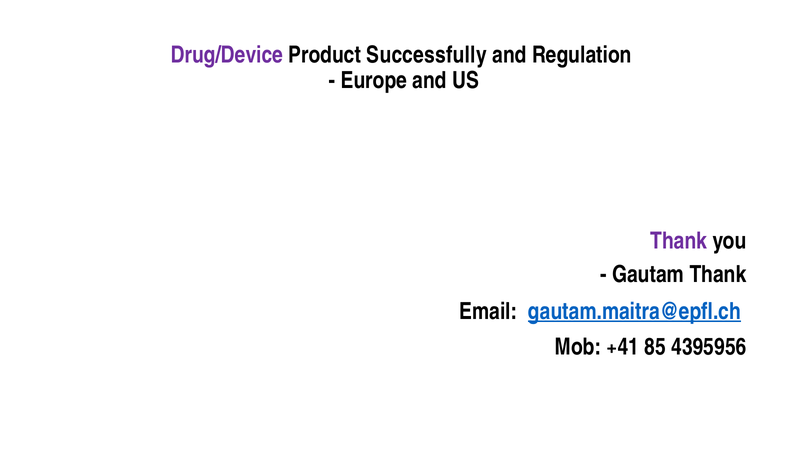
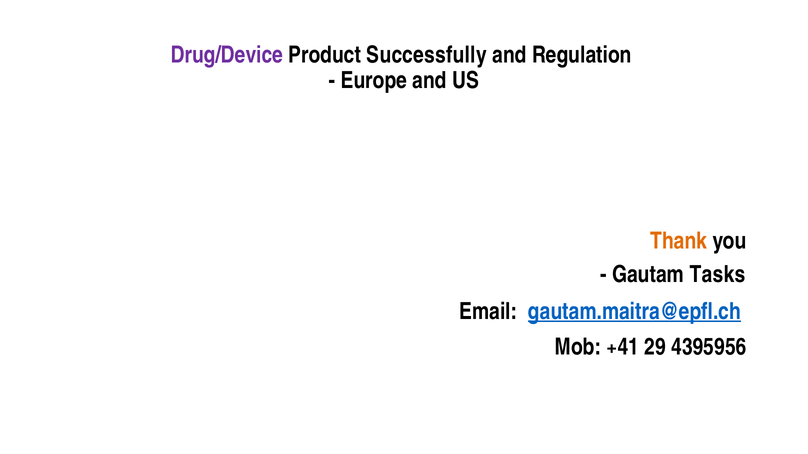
Thank colour: purple -> orange (679, 241)
Gautam Thank: Thank -> Tasks (718, 275)
85: 85 -> 29 (655, 347)
